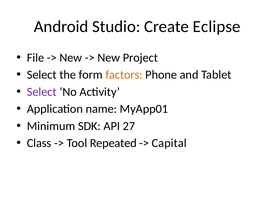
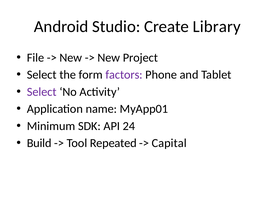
Eclipse: Eclipse -> Library (217, 27)
factors colour: orange -> purple (124, 75)
27: 27 -> 24 (129, 126)
Class: Class -> Build (39, 143)
